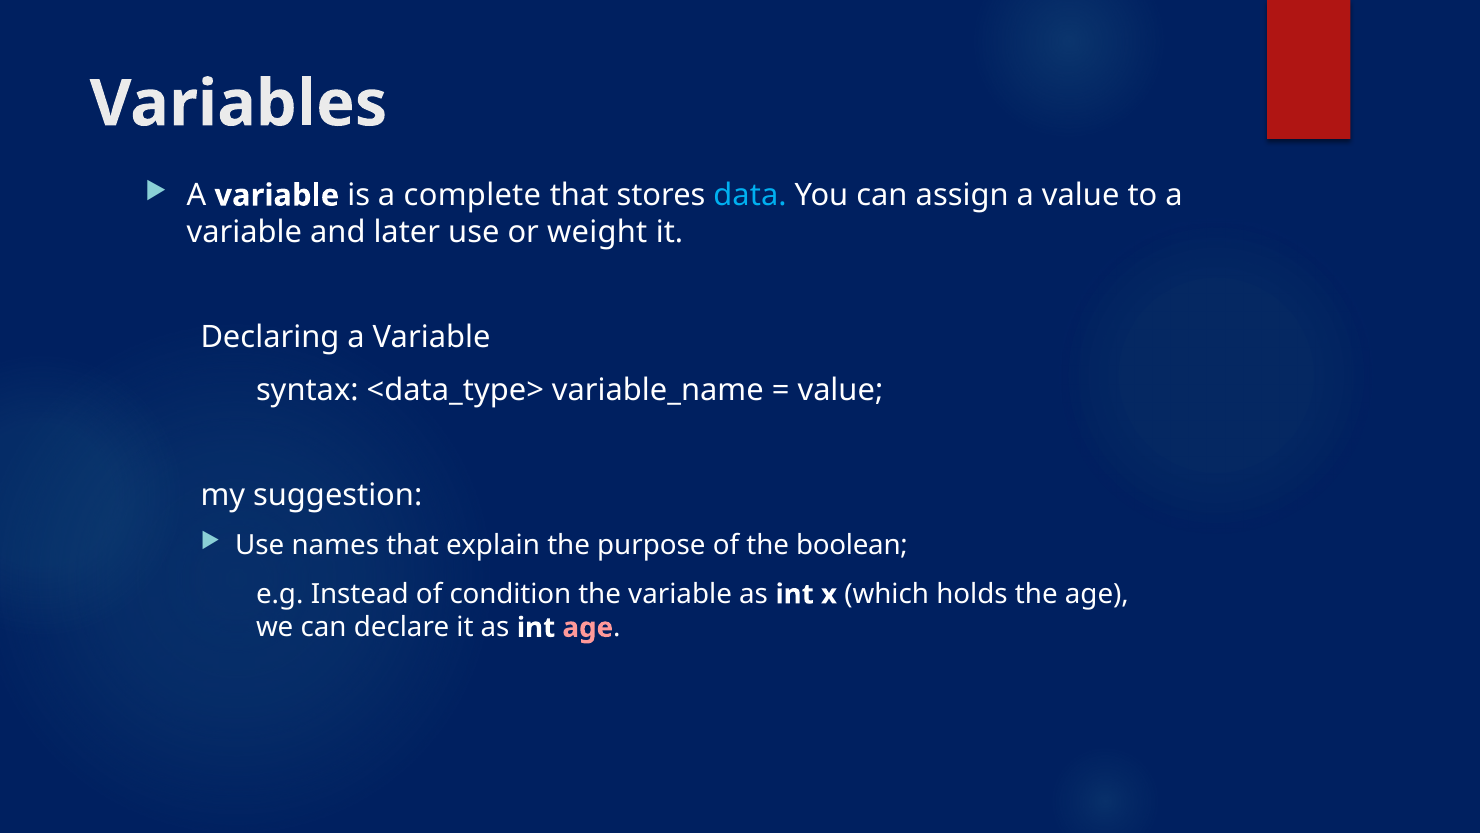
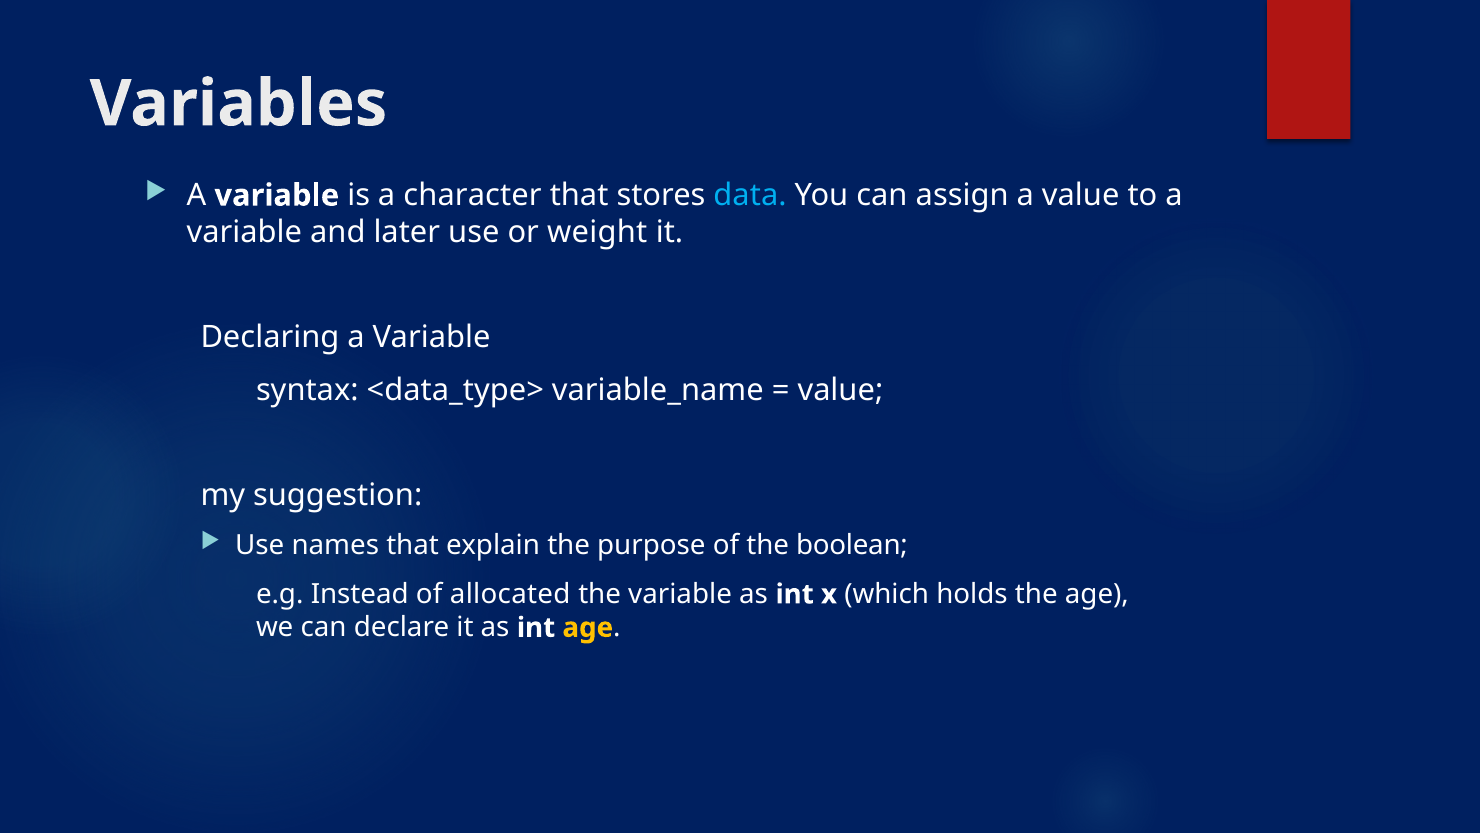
complete: complete -> character (473, 195)
condition: condition -> allocated (510, 594)
age colour: pink -> yellow (588, 627)
